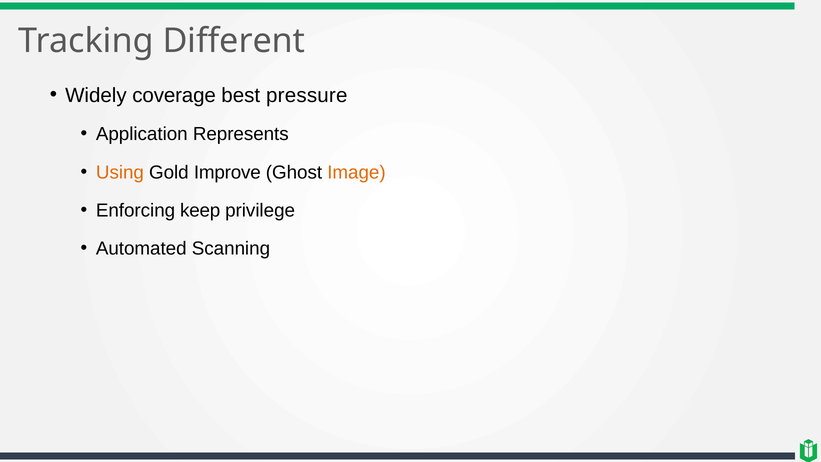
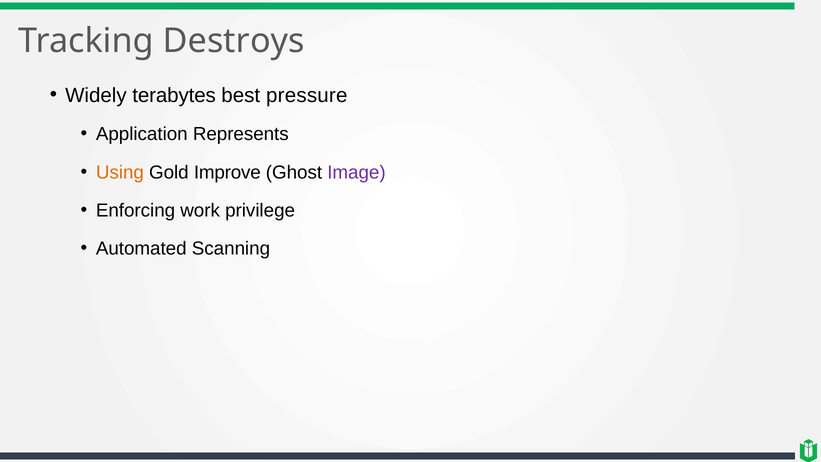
Different: Different -> Destroys (234, 41)
coverage: coverage -> terabytes (174, 95)
Image colour: orange -> purple (356, 172)
keep: keep -> work (200, 210)
